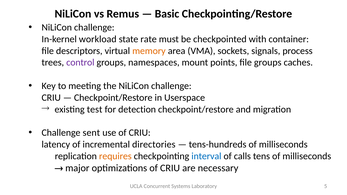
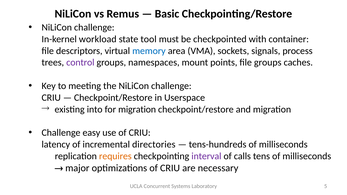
rate: rate -> tool (149, 39)
memory colour: orange -> blue (149, 51)
test: test -> into (95, 109)
for detection: detection -> migration (137, 109)
sent: sent -> easy (91, 133)
interval colour: blue -> purple (206, 156)
